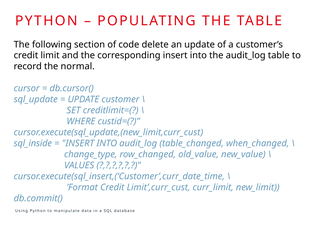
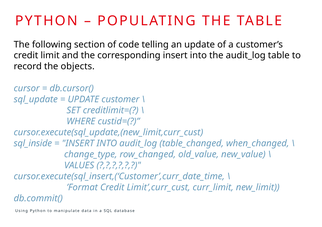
delete: delete -> telling (155, 45)
normal: normal -> objects (78, 67)
